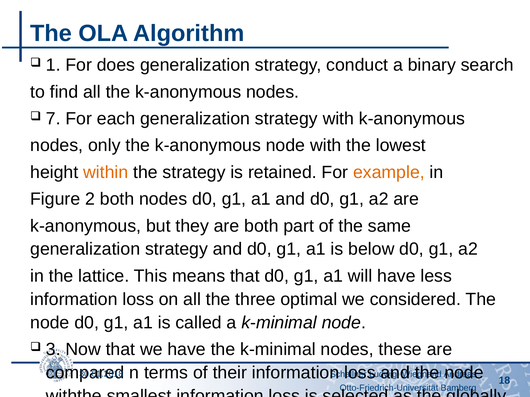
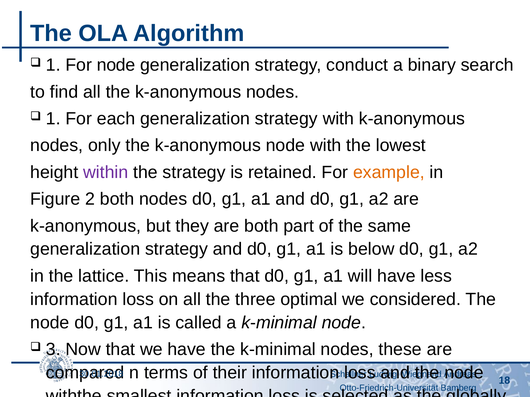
For does: does -> node (116, 65)
7: 7 -> 1 (53, 119)
within colour: orange -> purple (106, 173)
